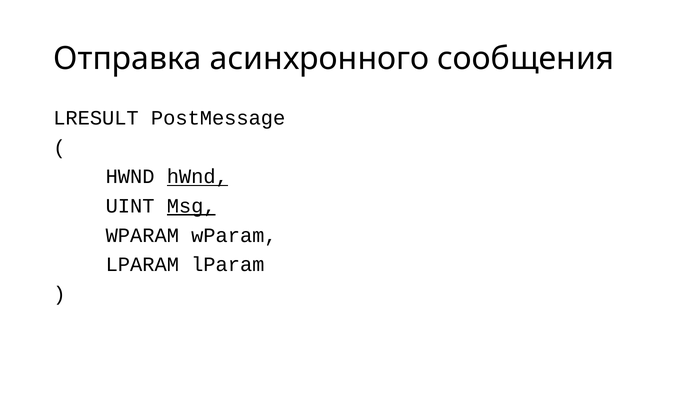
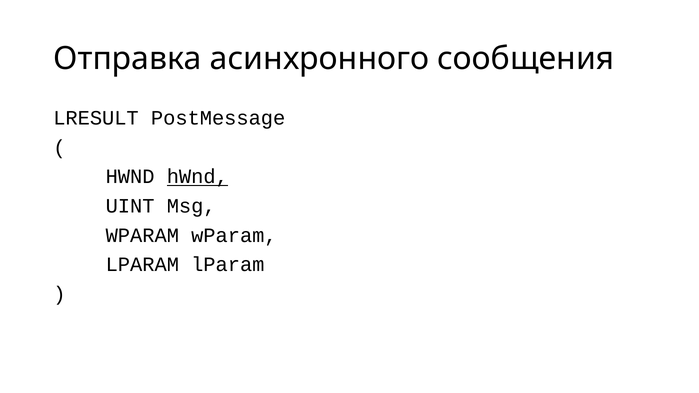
Msg underline: present -> none (191, 206)
